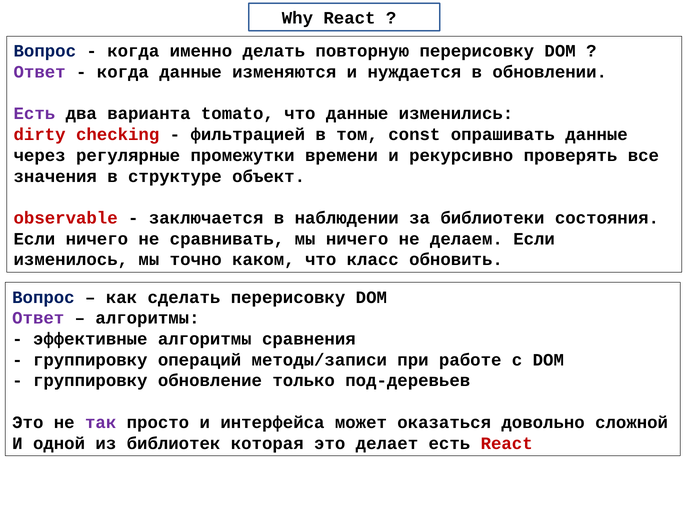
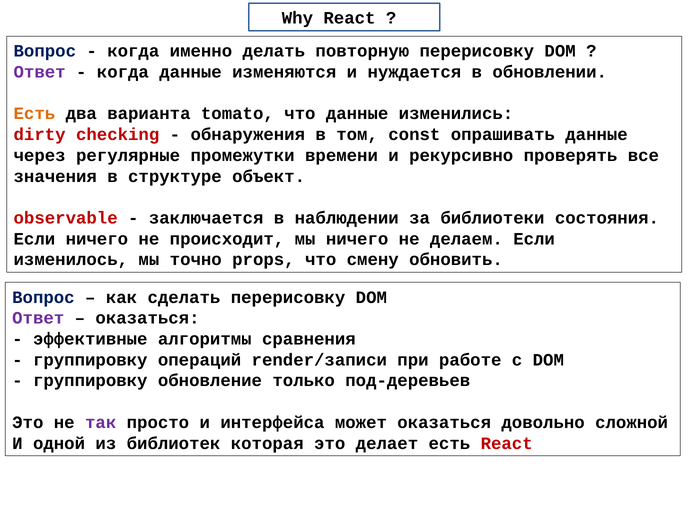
Есть colour: purple -> orange (34, 114)
фильтрацией: фильтрацией -> обнаружения (248, 134)
сравнивать: сравнивать -> происходит (227, 239)
каком: каком -> props (263, 259)
класс: класс -> смену (373, 259)
алгоритмы: алгоритмы -> оказаться (148, 318)
методы/записи: методы/записи -> render/записи (319, 360)
